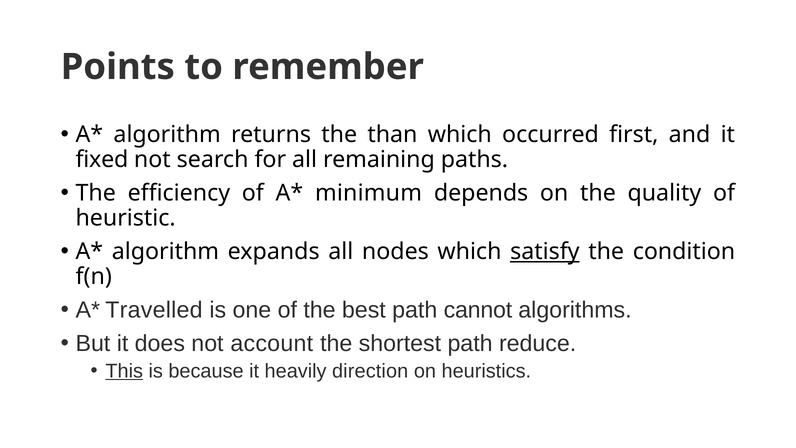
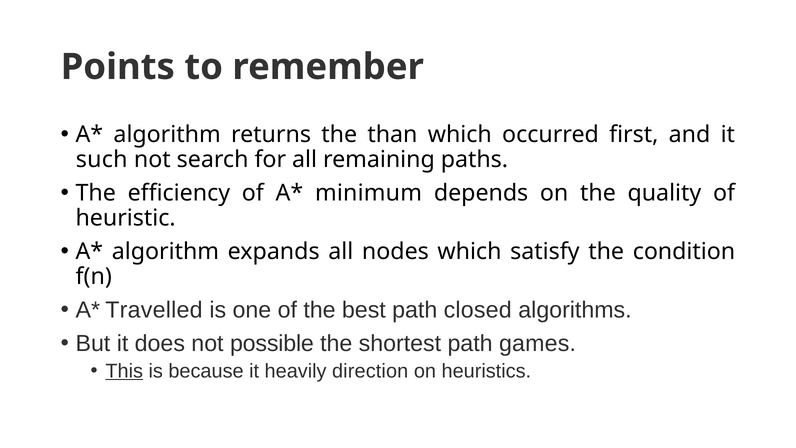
fixed: fixed -> such (102, 160)
satisfy underline: present -> none (545, 251)
cannot: cannot -> closed (478, 310)
account: account -> possible (272, 343)
reduce: reduce -> games (538, 343)
